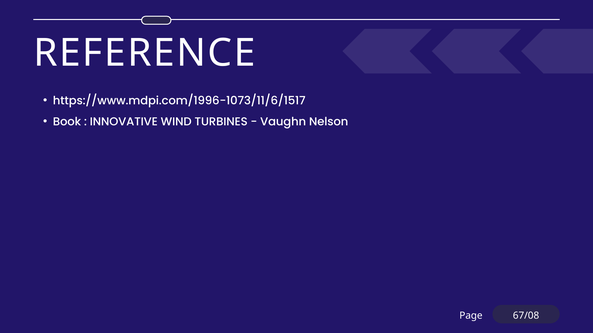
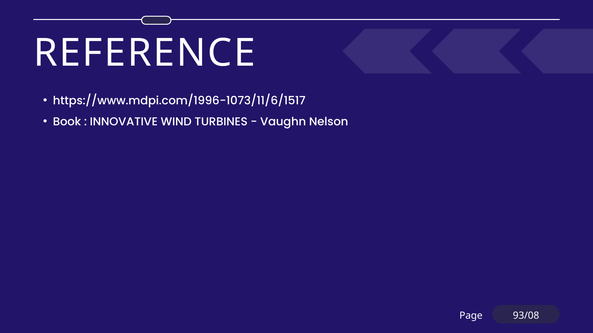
67/08: 67/08 -> 93/08 (526, 316)
